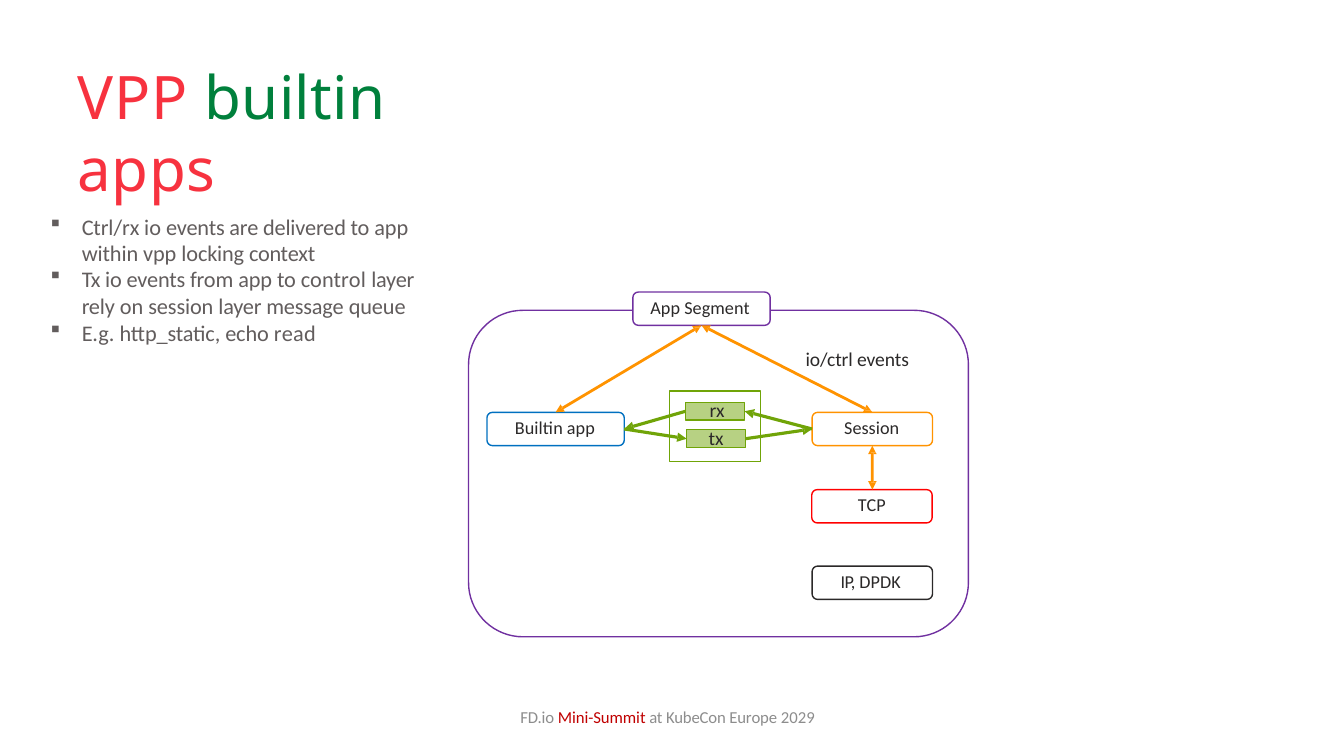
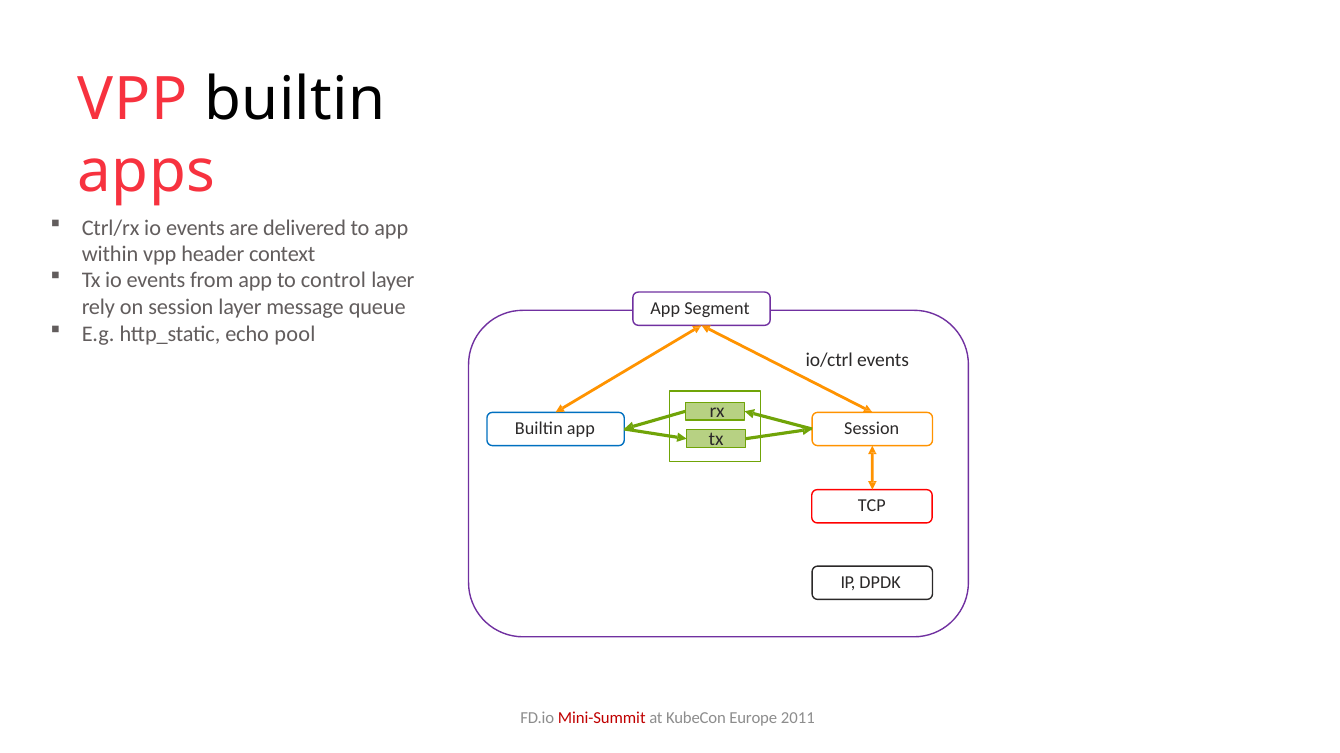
builtin colour: green -> black (295, 100)
locking: locking -> header (213, 254)
read: read -> pool (295, 335)
2029: 2029 -> 2011 (798, 718)
